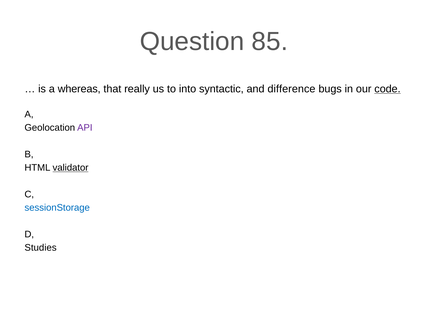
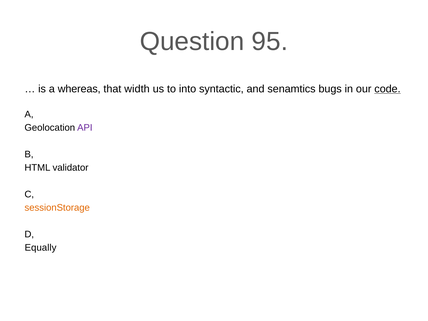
85: 85 -> 95 (270, 41)
really: really -> width (137, 89)
difference: difference -> senamtics (292, 89)
validator underline: present -> none (71, 168)
sessionStorage colour: blue -> orange (57, 208)
Studies: Studies -> Equally (41, 248)
